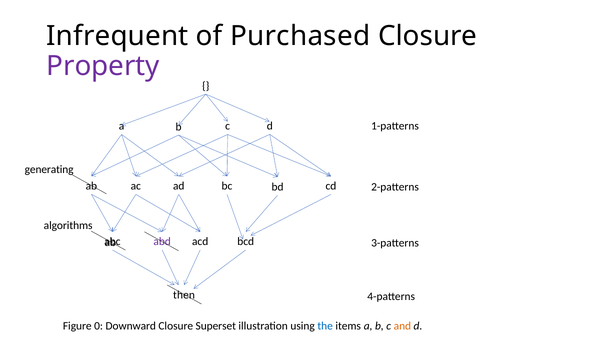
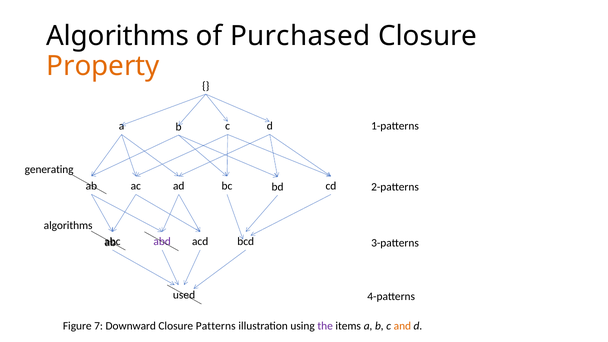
Infrequent: Infrequent -> Algorithms (118, 36)
Property colour: purple -> orange (103, 66)
then: then -> used (184, 295)
0: 0 -> 7 (99, 326)
Superset: Superset -> Patterns (216, 326)
the colour: blue -> purple (325, 326)
